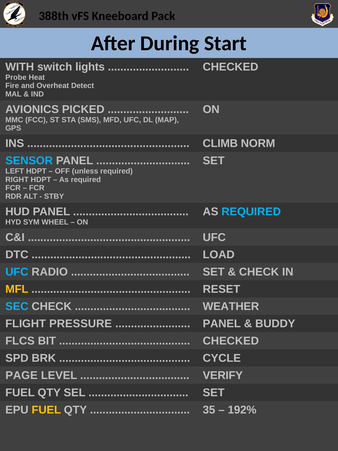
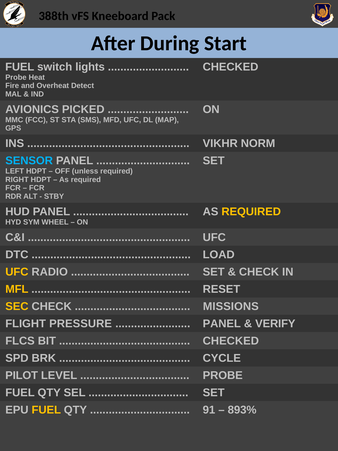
WITH: WITH -> FUEL (20, 67)
CLIMB: CLIMB -> VIKHR (220, 143)
REQUIRED colour: light blue -> yellow (251, 211)
UFC colour: light blue -> yellow (17, 272)
SEC colour: light blue -> yellow (17, 306)
WEATHER: WEATHER -> MISSIONS (231, 306)
BUDDY: BUDDY -> VERIFY (275, 323)
PAGE: PAGE -> PILOT (22, 375)
VERIFY: VERIFY -> PROBE (223, 375)
35: 35 -> 91 (209, 410)
192%: 192% -> 893% (242, 410)
